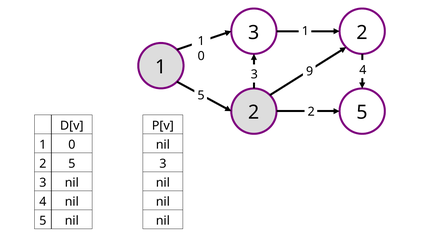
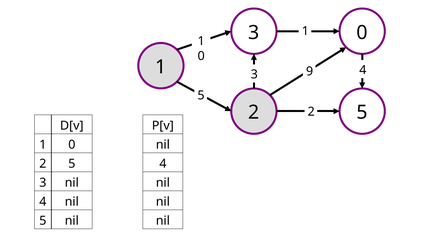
2: 2 -> 0 (362, 33)
2 5 3: 3 -> 4 (163, 163)
